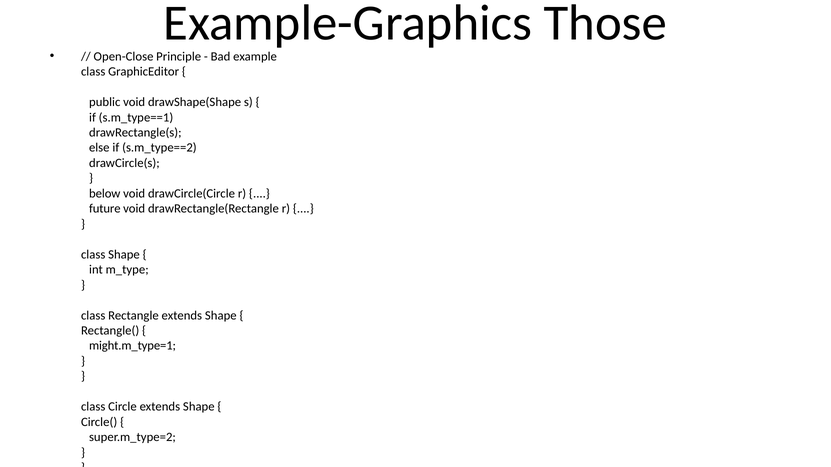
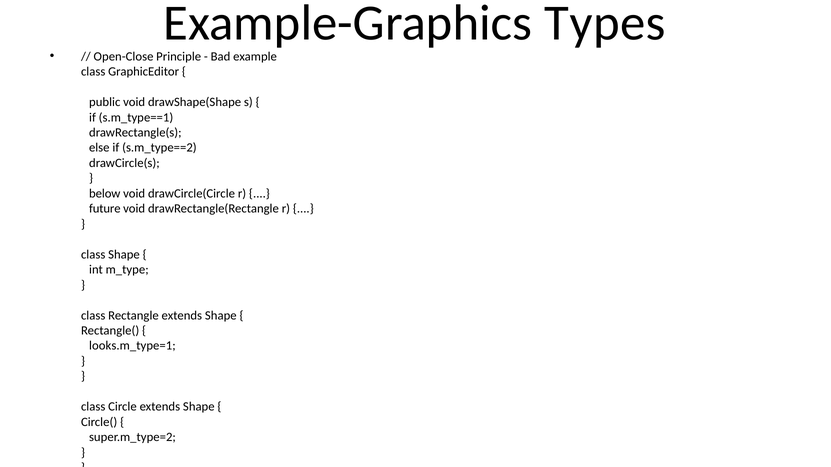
Those: Those -> Types (605, 23)
might.m_type=1: might.m_type=1 -> looks.m_type=1 (132, 346)
